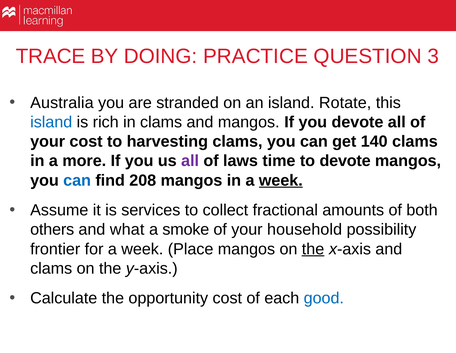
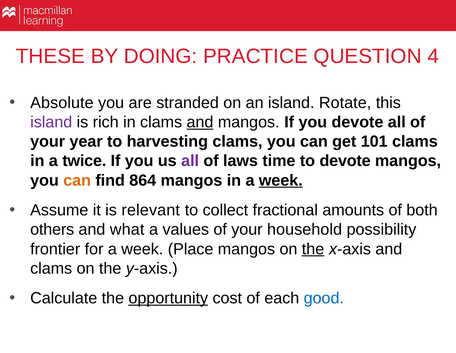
TRACE: TRACE -> THESE (50, 56)
3: 3 -> 4 (433, 56)
Australia: Australia -> Absolute (62, 103)
island colour: blue -> purple (51, 122)
and underline: none -> present (200, 122)
your cost: cost -> year (86, 141)
140: 140 -> 101 (374, 141)
more: more -> twice (84, 161)
can colour: blue -> orange (77, 180)
208: 208 -> 864 (143, 180)
services: services -> relevant (151, 210)
smoke: smoke -> values (186, 229)
opportunity underline: none -> present (168, 298)
